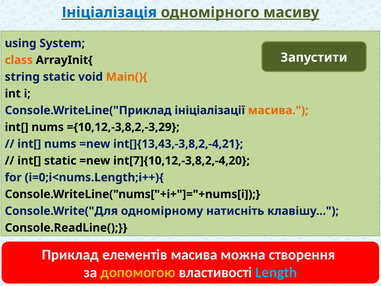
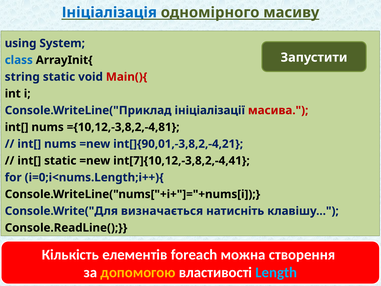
class colour: orange -> blue (19, 60)
Main(){ colour: orange -> red (127, 77)
масива colour: orange -> red (278, 110)
={10,12,-3,8,2,-3,29: ={10,12,-3,8,2,-3,29 -> ={10,12,-3,8,2,-4,81 (123, 127)
int[]{13,43,-3,8,2,-4,21: int[]{13,43,-3,8,2,-4,21 -> int[]{90,01,-3,8,2,-4,21 (178, 144)
int[7]{10,12,-3,8,2,-4,20: int[7]{10,12,-3,8,2,-4,20 -> int[7]{10,12,-3,8,2,-4,41 (182, 161)
одномірному: одномірному -> визначається (162, 211)
Приклад: Приклад -> Кiлькiсть (70, 254)
елементів масива: масива -> foreach (194, 254)
